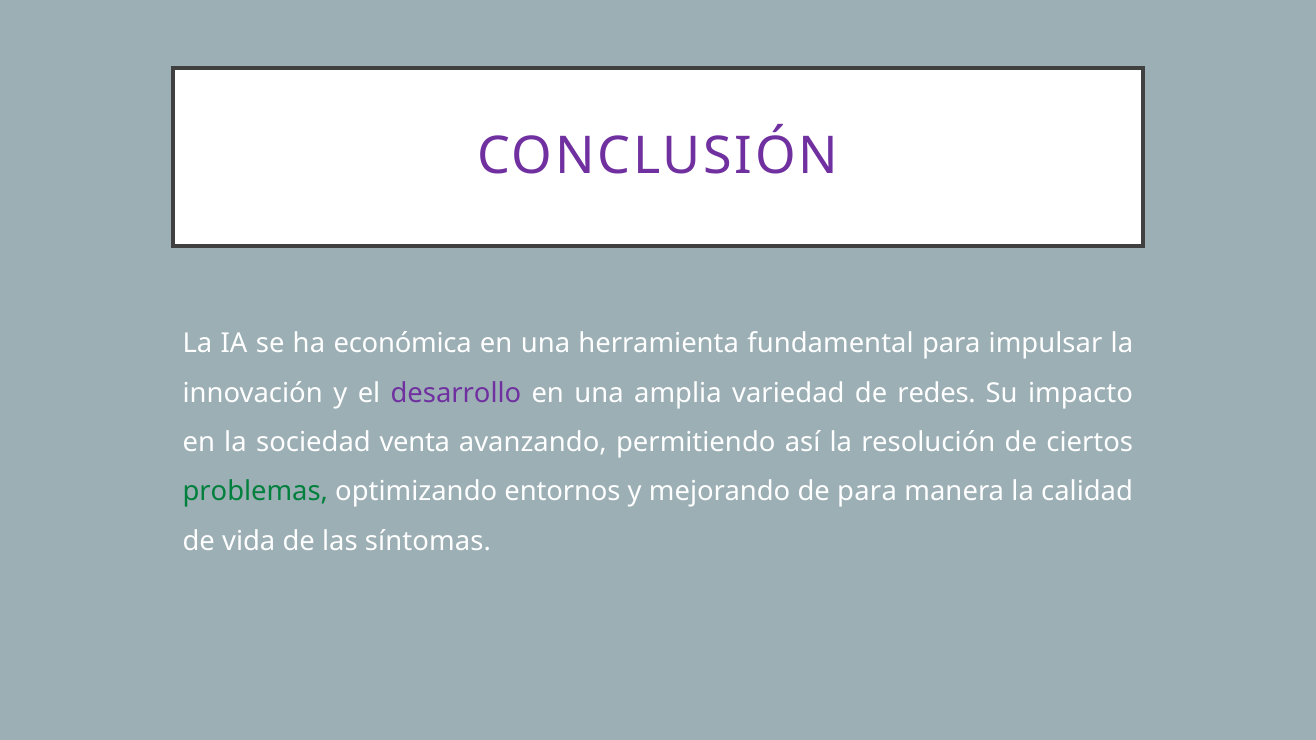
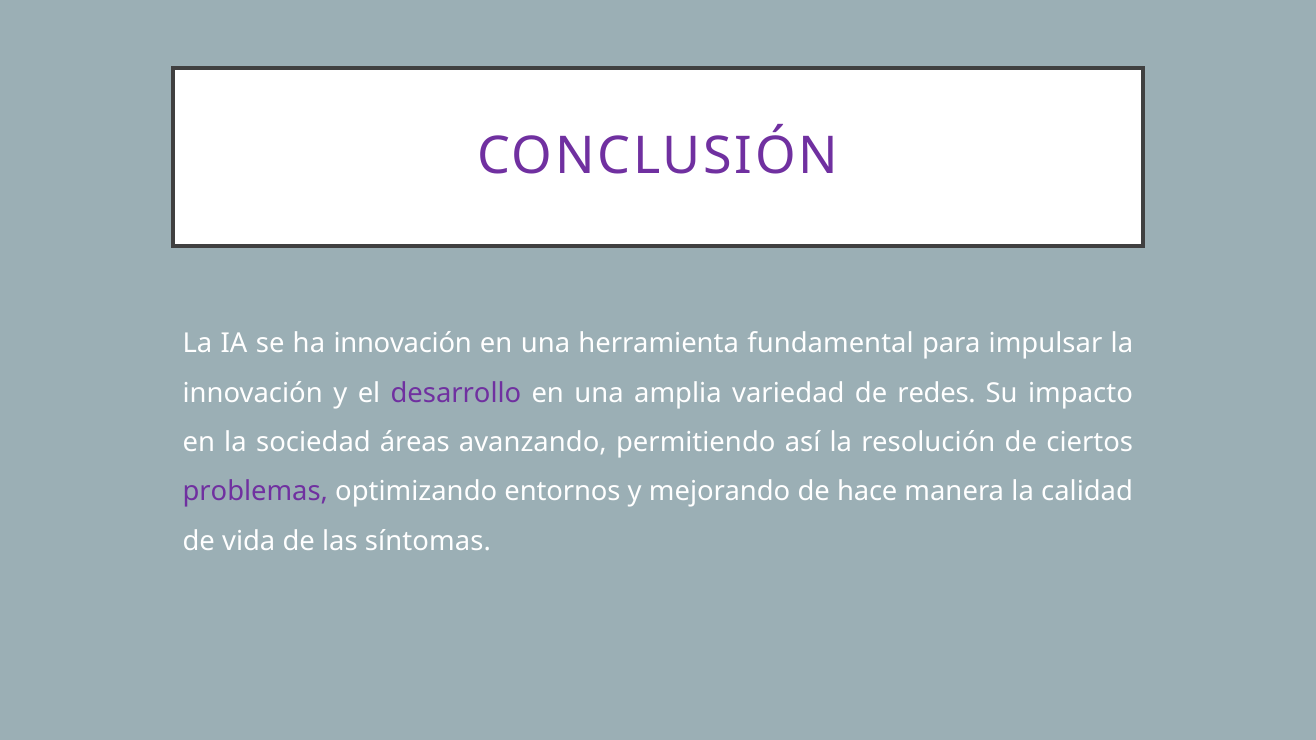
ha económica: económica -> innovación (403, 344)
venta: venta -> áreas (415, 443)
problemas colour: green -> purple (255, 492)
de para: para -> hace (867, 492)
